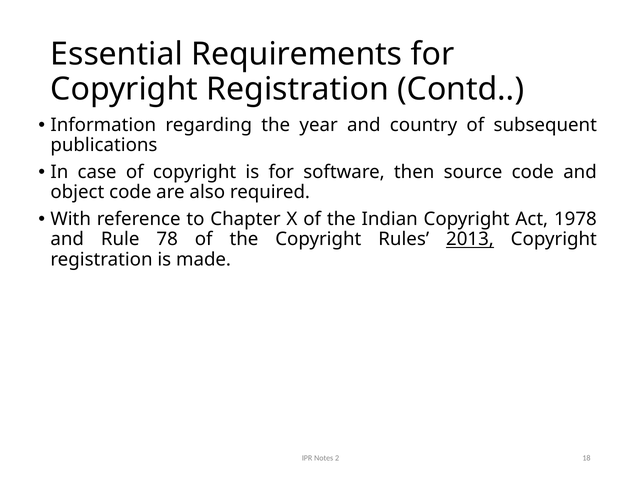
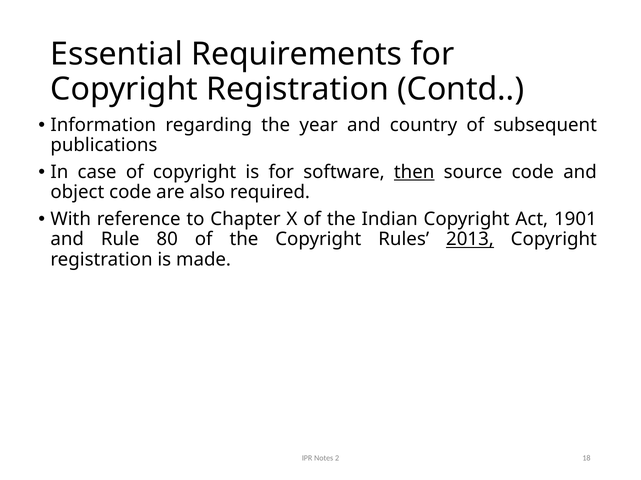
then underline: none -> present (414, 172)
1978: 1978 -> 1901 (575, 219)
78: 78 -> 80 (167, 240)
